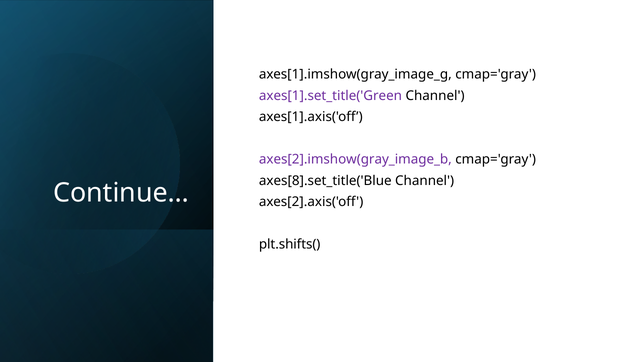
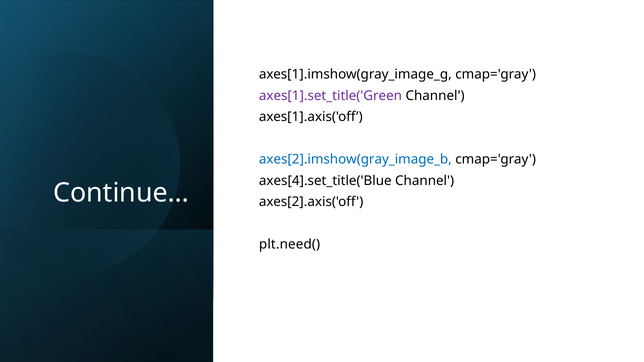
axes[2].imshow(gray_image_b colour: purple -> blue (355, 159)
axes[8].set_title('Blue: axes[8].set_title('Blue -> axes[4].set_title('Blue (325, 181)
plt.shifts(: plt.shifts( -> plt.need( (290, 244)
